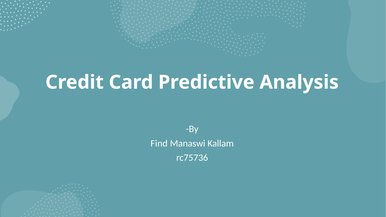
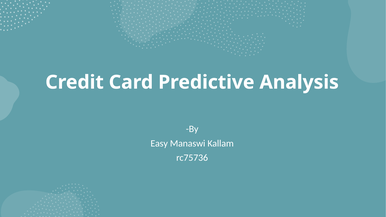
Find: Find -> Easy (159, 143)
